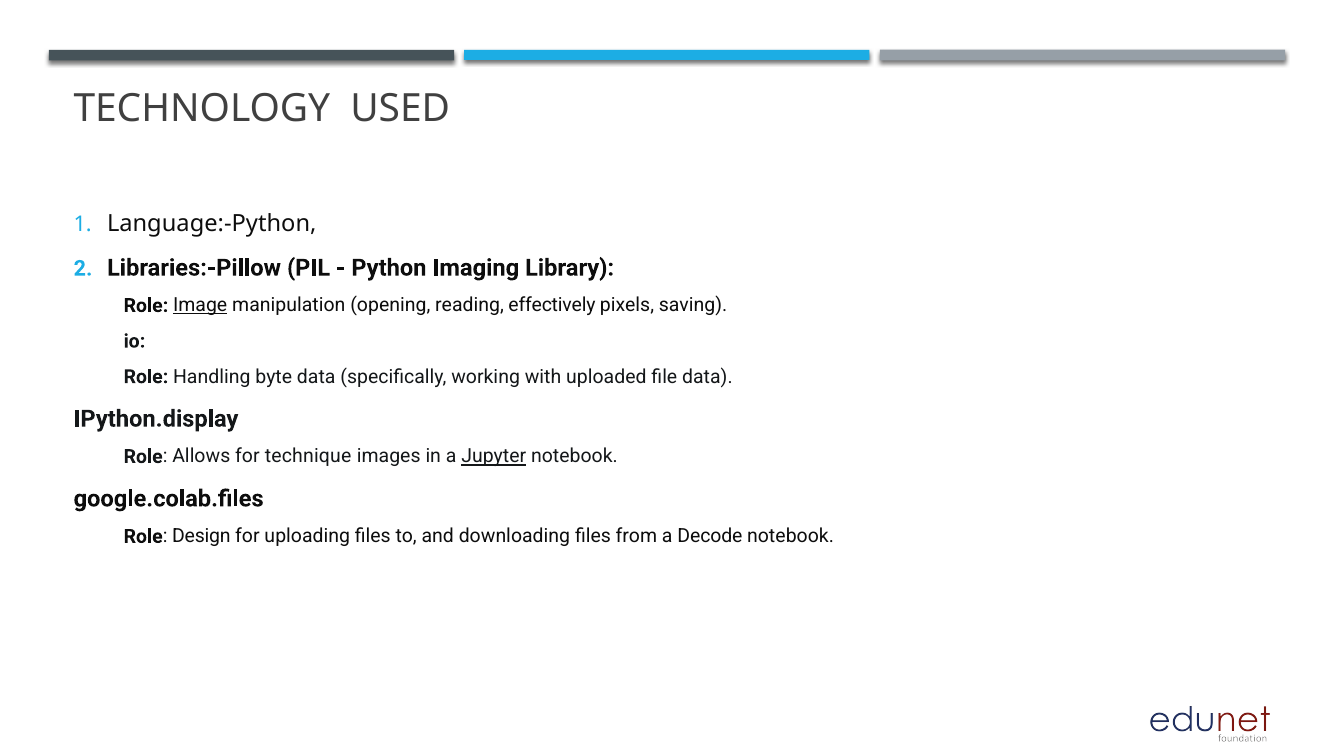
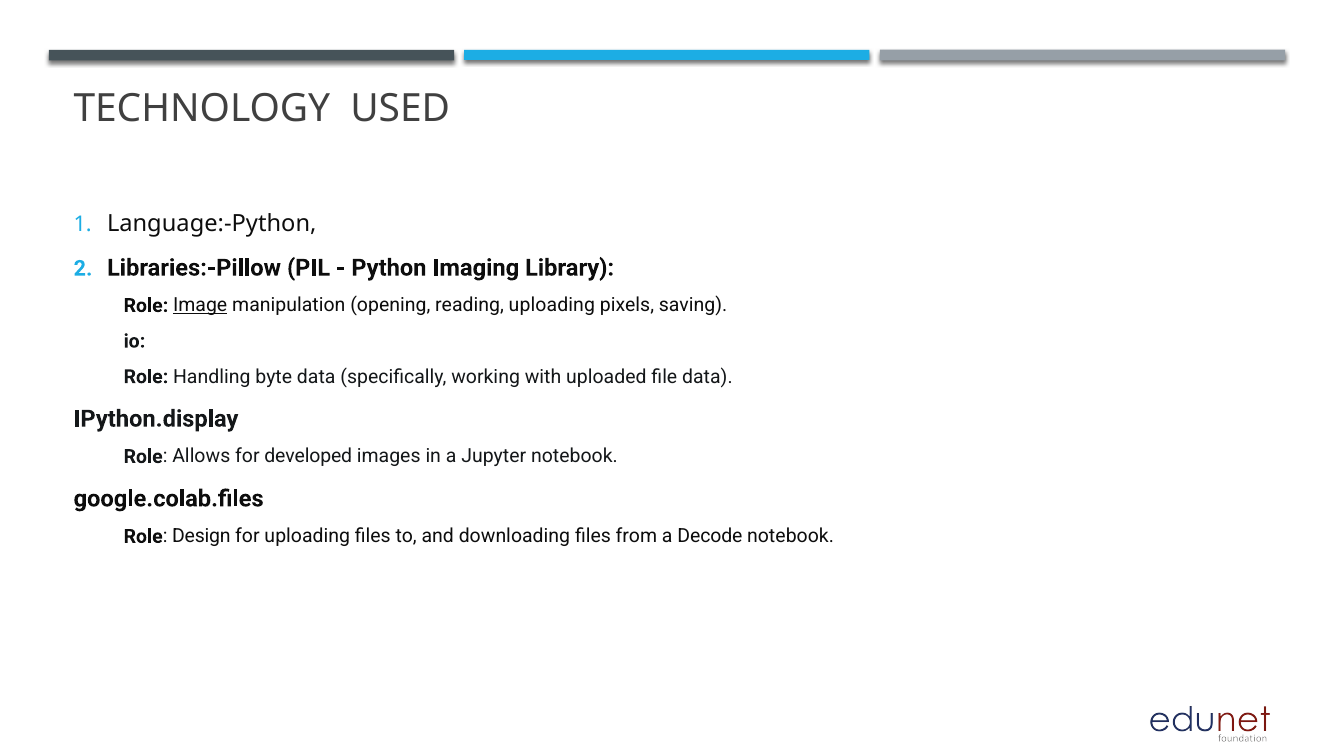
reading effectively: effectively -> uploading (552, 306)
technique: technique -> developed (308, 457)
Jupyter underline: present -> none (494, 457)
